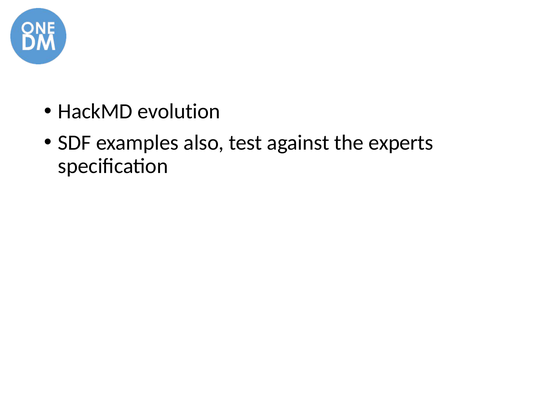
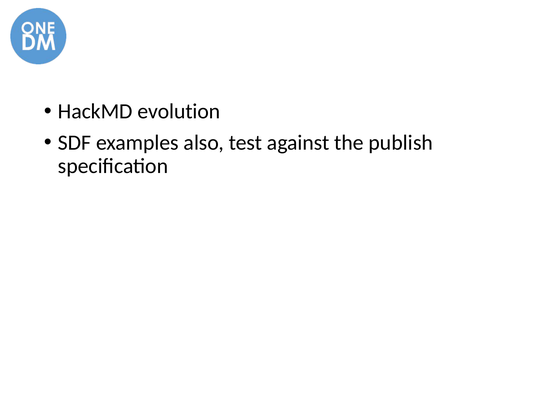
experts: experts -> publish (401, 143)
